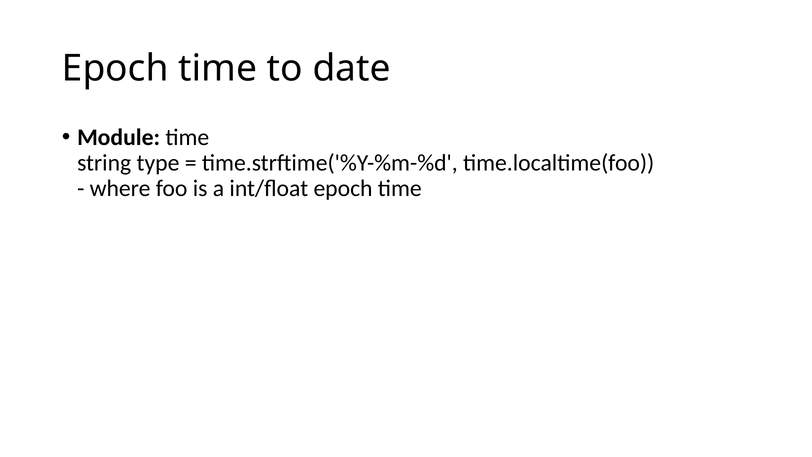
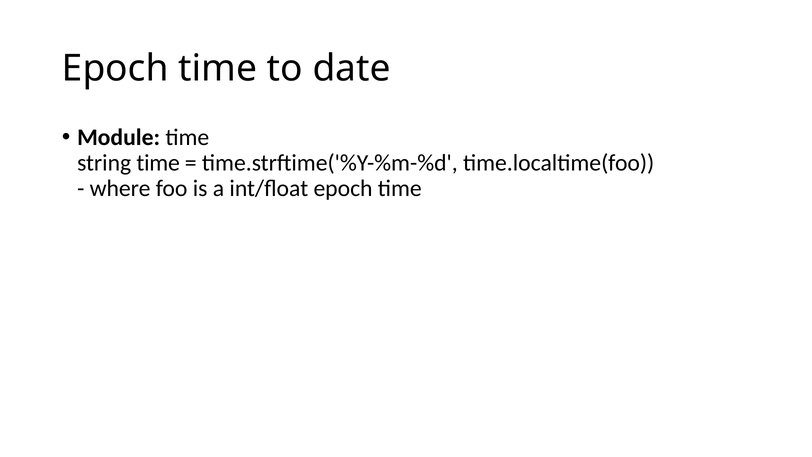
string type: type -> time (158, 163)
